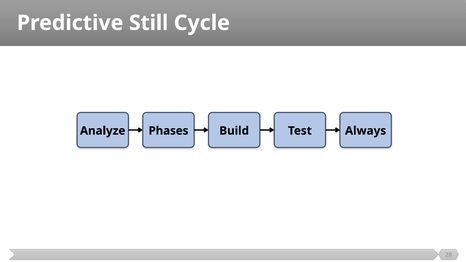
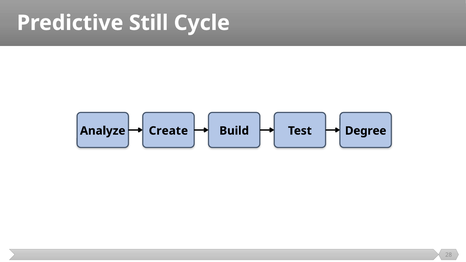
Phases: Phases -> Create (168, 131)
Always: Always -> Degree (366, 131)
